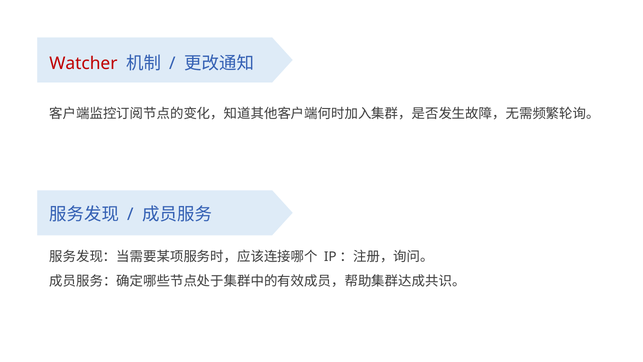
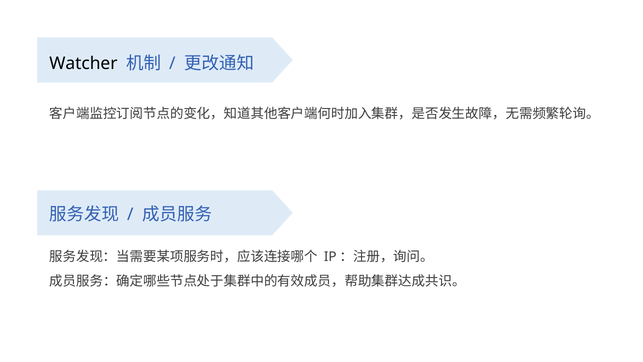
Watcher colour: red -> black (83, 63)
